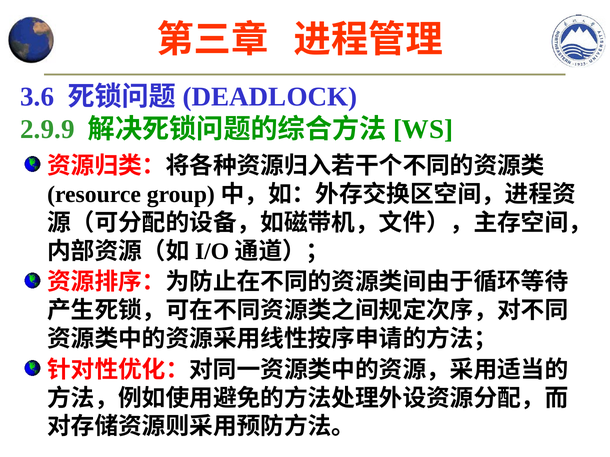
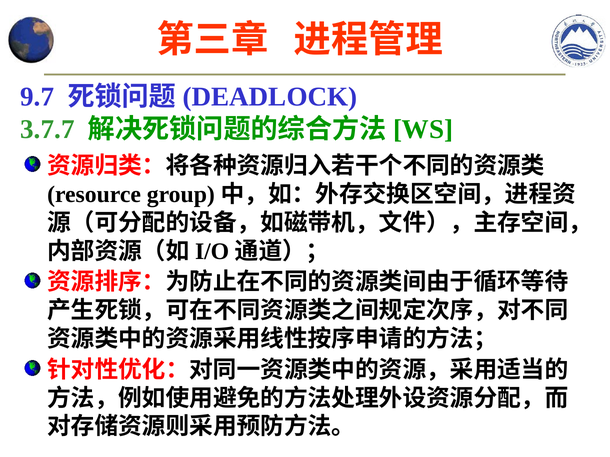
3.6: 3.6 -> 9.7 (37, 97)
2.9.9: 2.9.9 -> 3.7.7 (48, 130)
